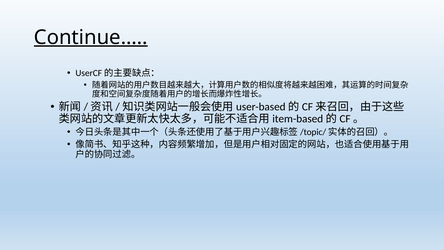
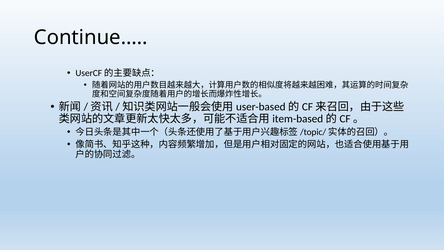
Continue… underline: present -> none (91, 37)
